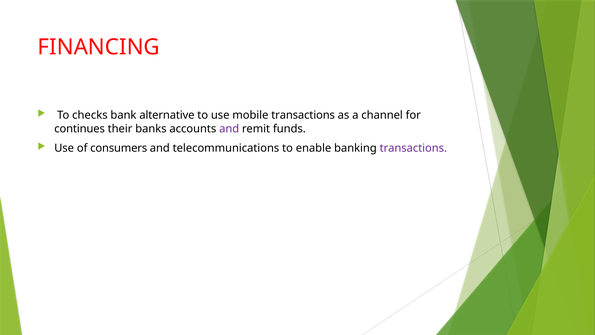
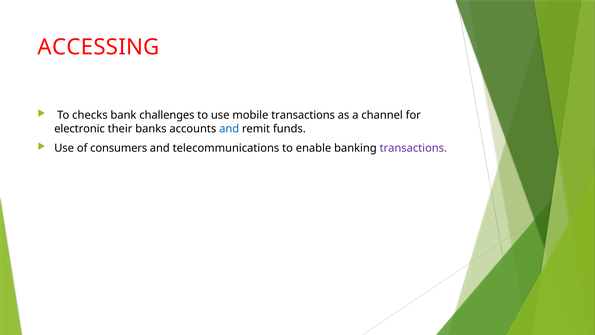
FINANCING: FINANCING -> ACCESSING (99, 47)
alternative: alternative -> challenges (167, 115)
continues: continues -> electronic (80, 129)
and colour: purple -> blue (229, 129)
